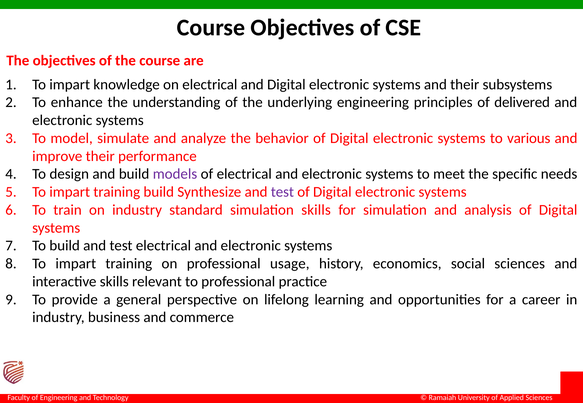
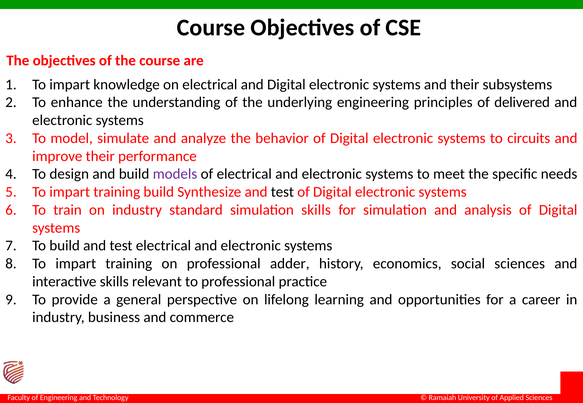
various: various -> circuits (529, 138)
test colour: purple -> black (282, 192)
usage: usage -> adder (290, 264)
